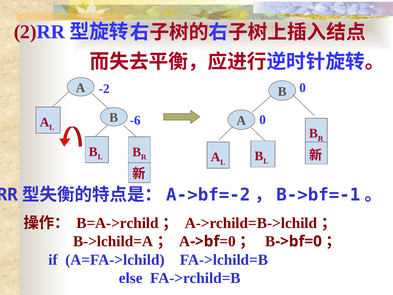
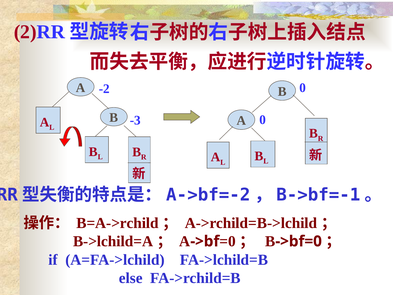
-6: -6 -> -3 (135, 120)
